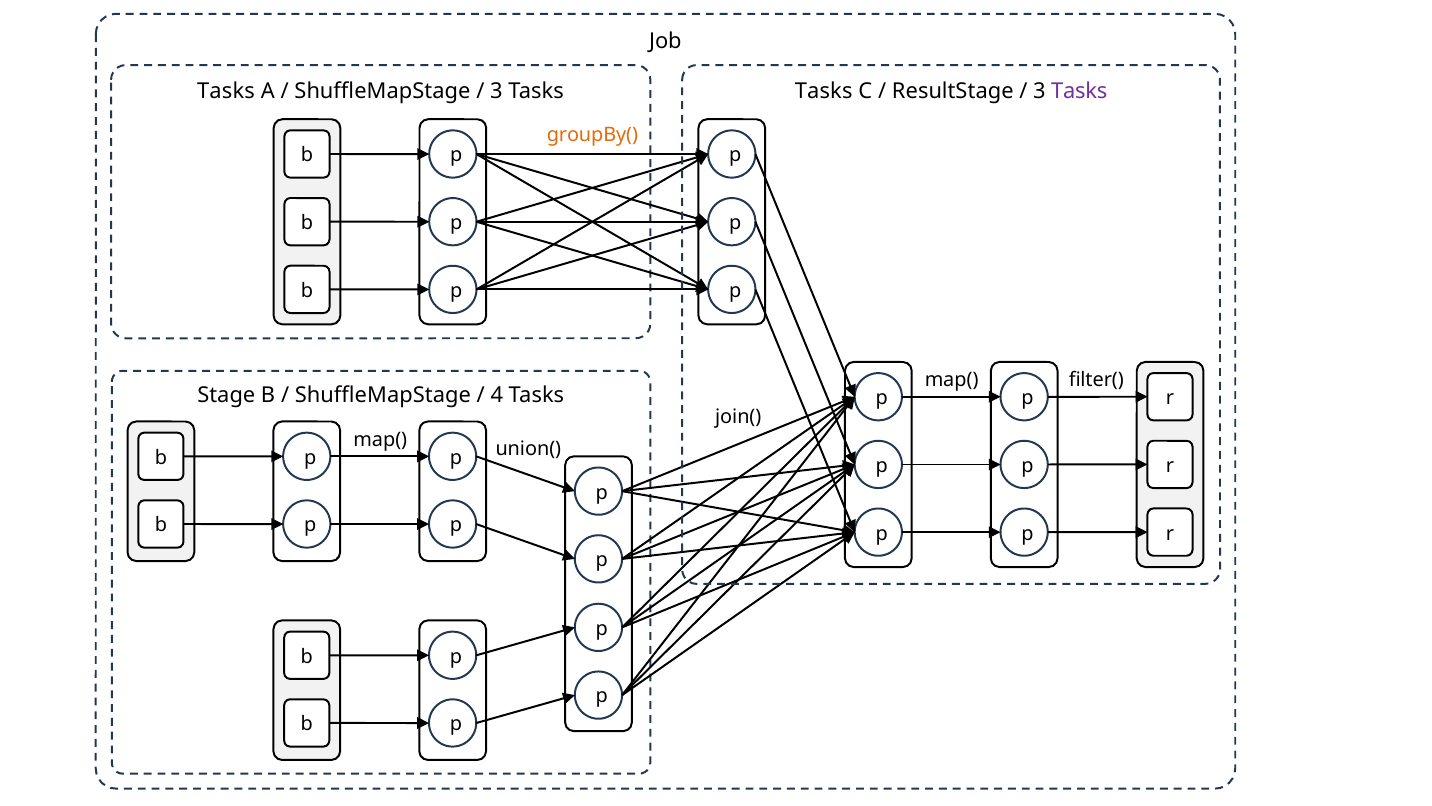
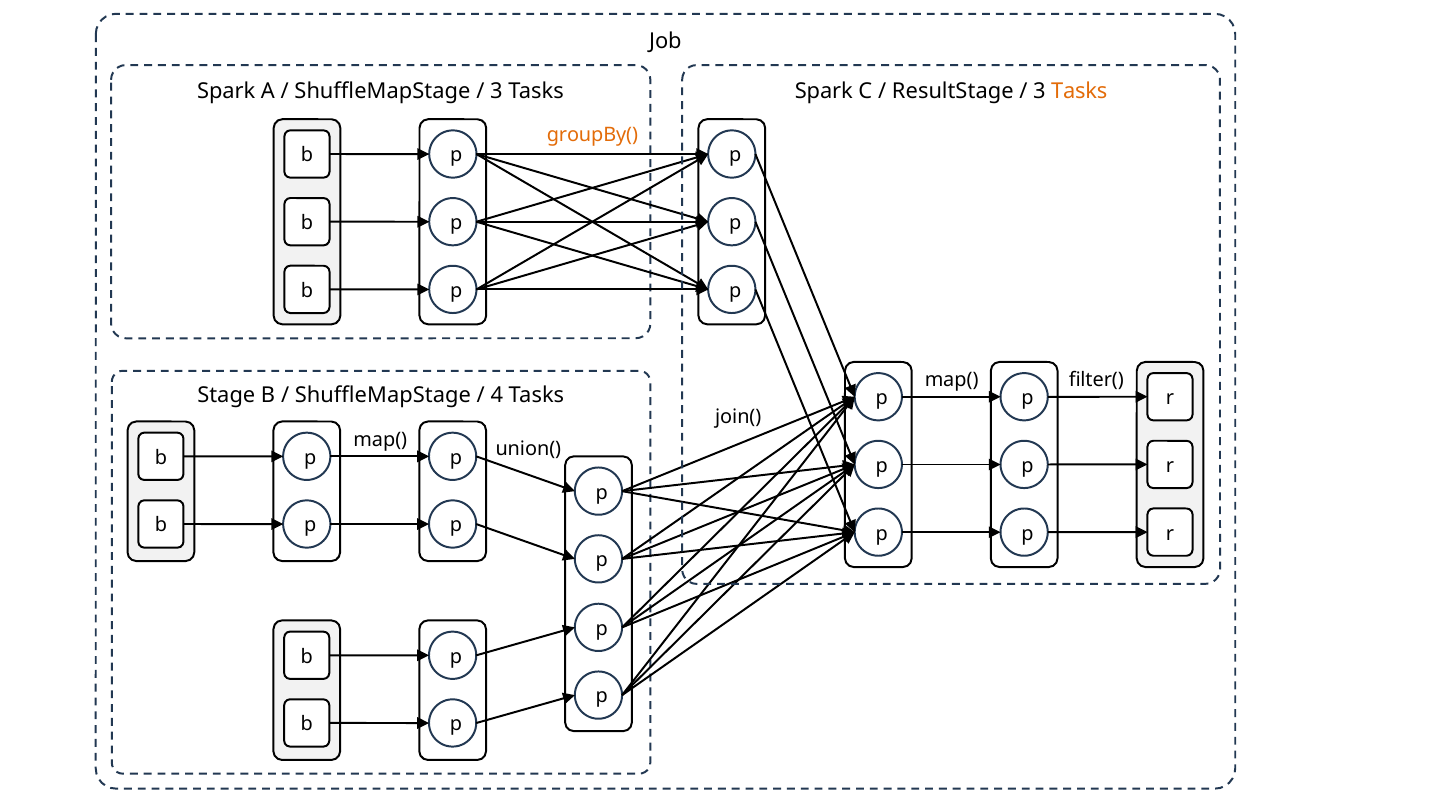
Tasks: Tasks -> Spark (226, 91)
Tasks: Tasks -> Spark (824, 91)
Tasks colour: purple -> orange (1079, 91)
